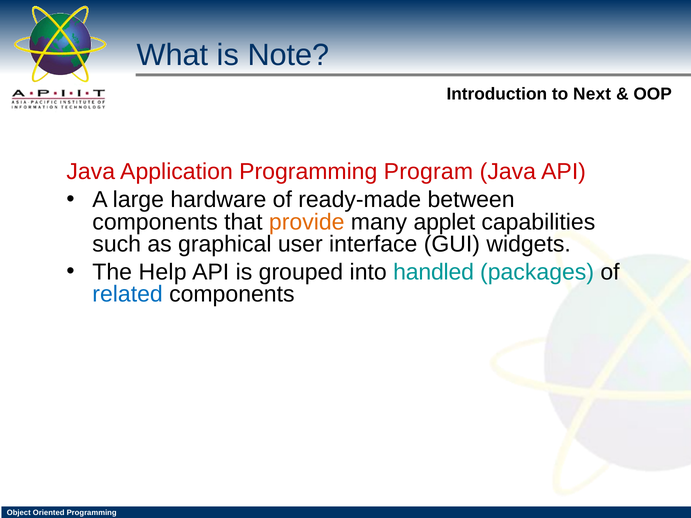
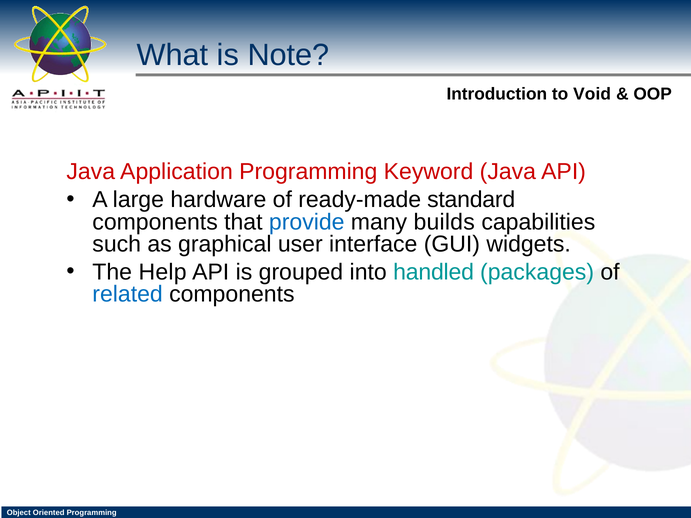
Next: Next -> Void (592, 94)
Program: Program -> Keyword (429, 172)
between: between -> standard (471, 200)
provide colour: orange -> blue (307, 222)
applet: applet -> builds (444, 222)
